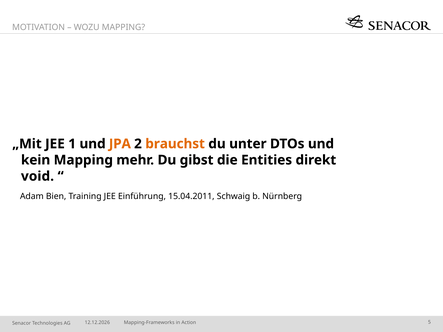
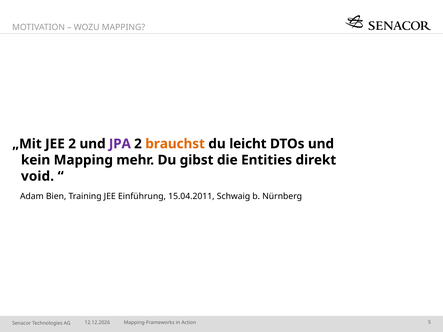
JEE 1: 1 -> 2 (72, 144)
JPA colour: orange -> purple (120, 144)
unter: unter -> leicht (248, 144)
